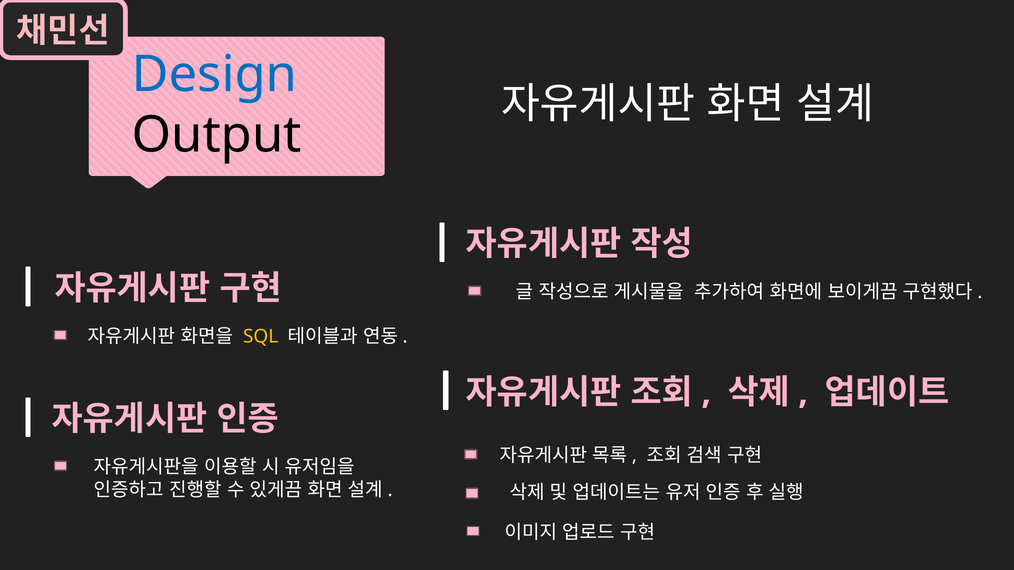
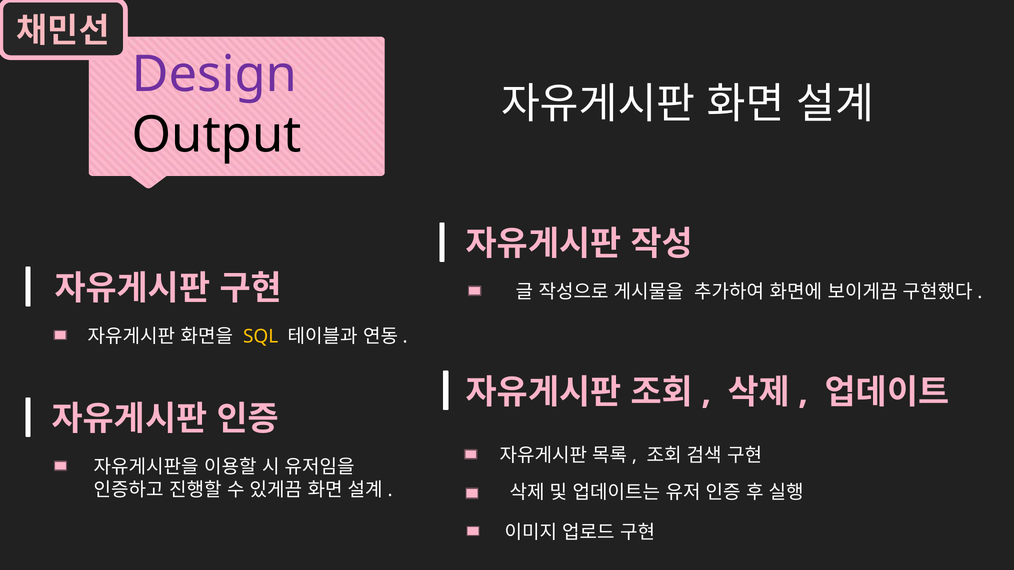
Design colour: blue -> purple (215, 74)
